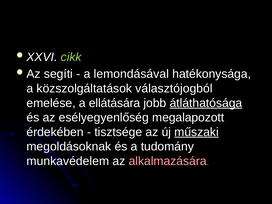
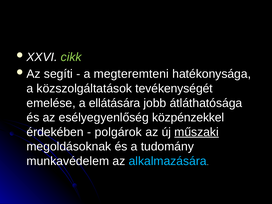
lemondásával: lemondásával -> megteremteni (131, 74)
választójogból: választójogból -> tevékenységét (174, 89)
átláthatósága underline: present -> none (206, 103)
megalapozott: megalapozott -> közpénzekkel (188, 118)
tisztsége: tisztsége -> polgárok (118, 132)
alkalmazására colour: pink -> light blue (168, 161)
